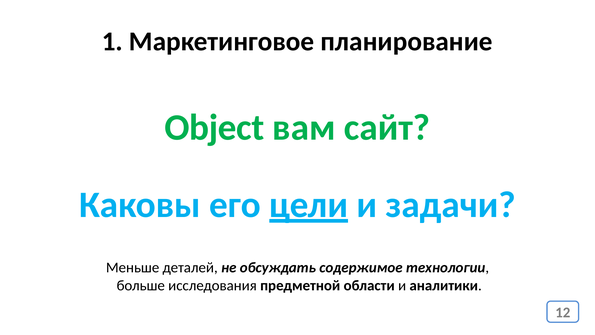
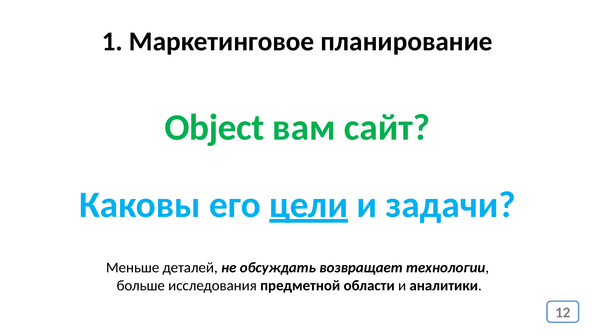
содержимое: содержимое -> возвращает (361, 267)
